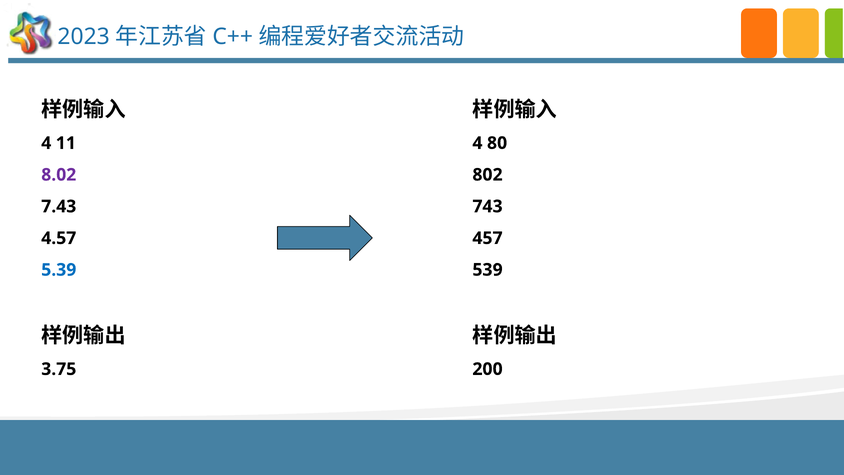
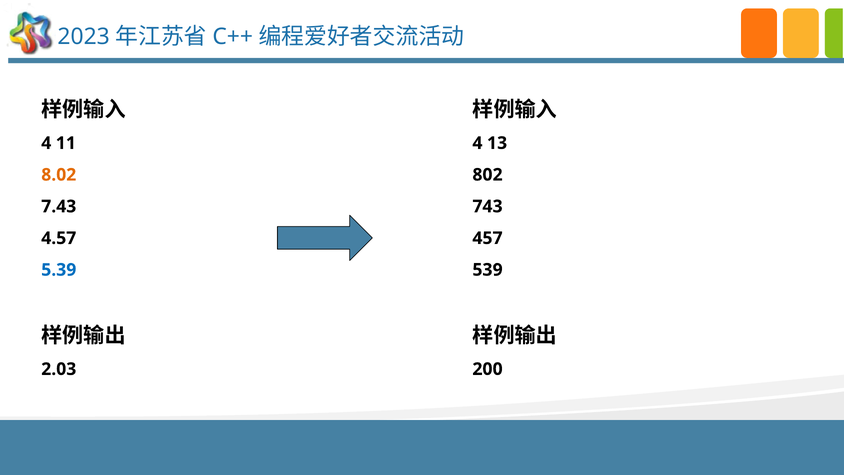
80: 80 -> 13 (497, 143)
8.02 colour: purple -> orange (59, 175)
3.75: 3.75 -> 2.03 (59, 369)
